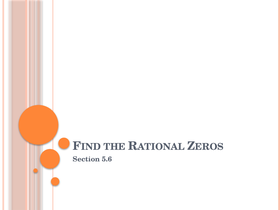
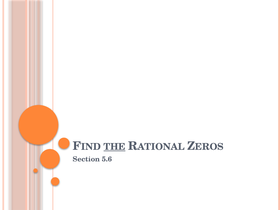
THE underline: none -> present (114, 147)
